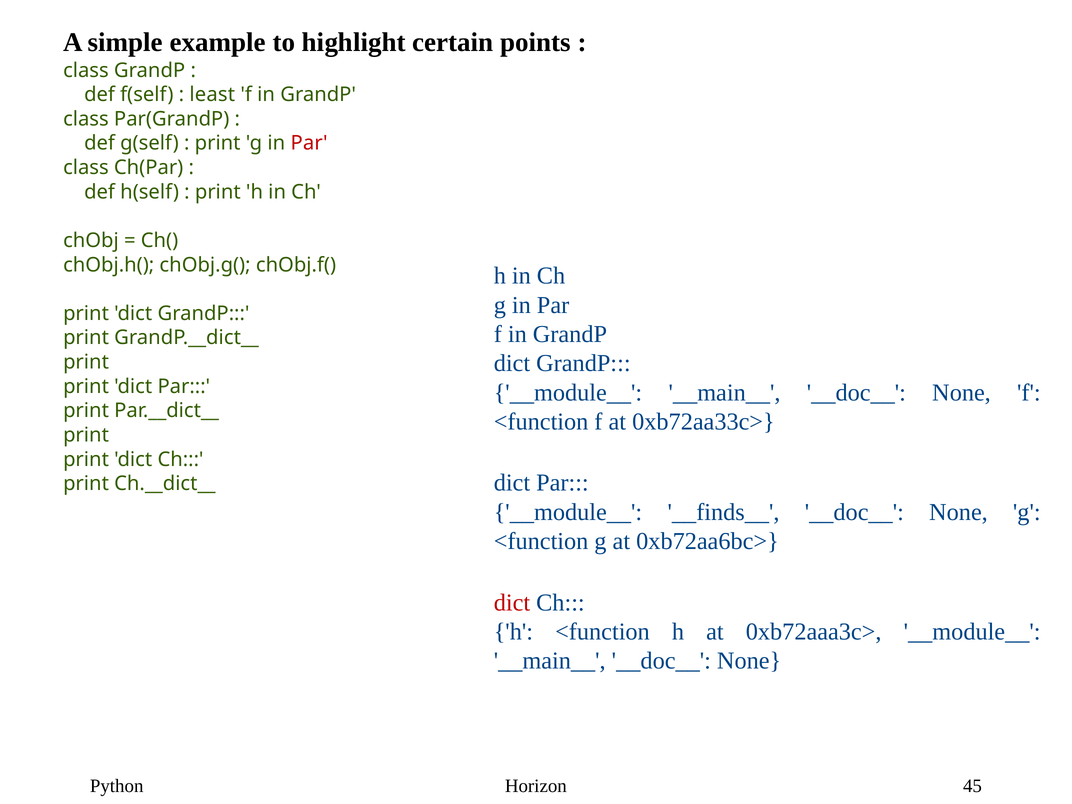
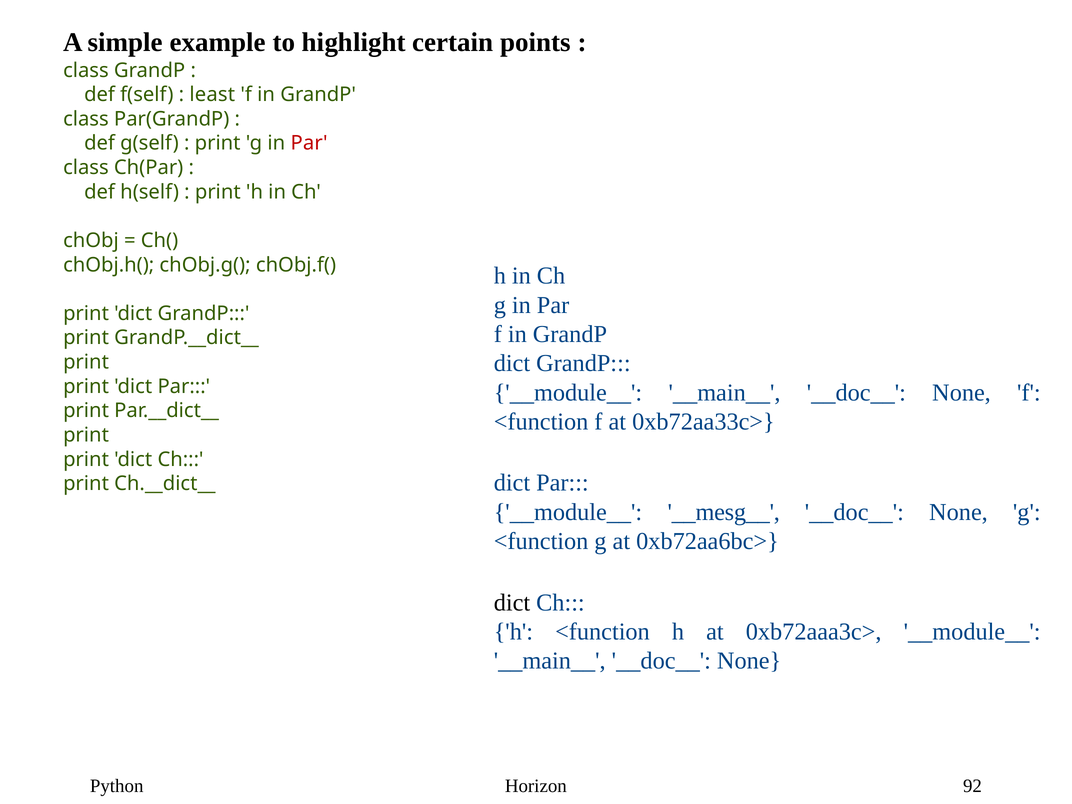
__finds__: __finds__ -> __mesg__ (724, 512)
dict colour: red -> black (512, 603)
45: 45 -> 92 (972, 786)
